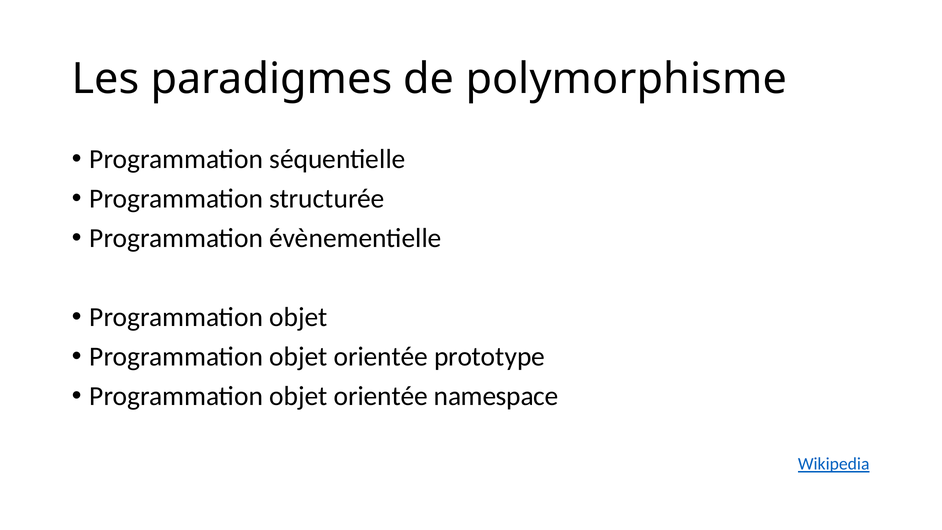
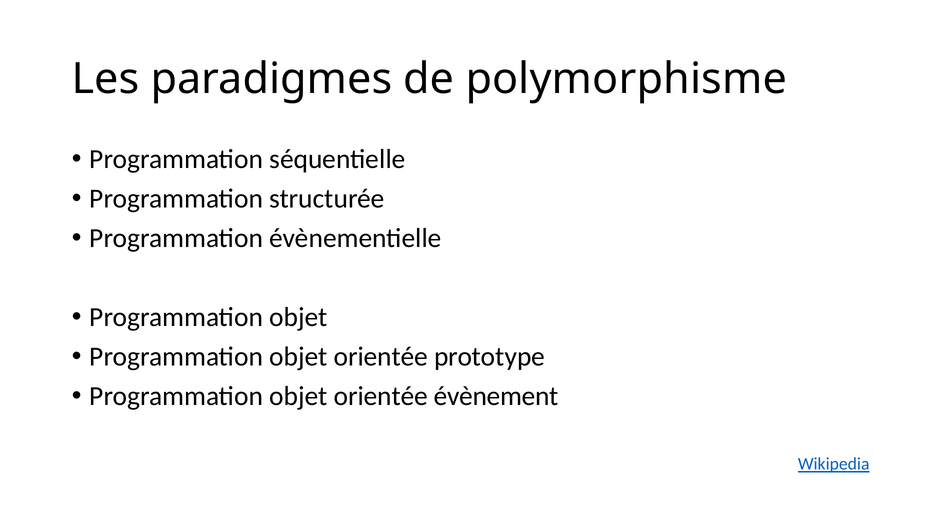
namespace: namespace -> évènement (496, 396)
